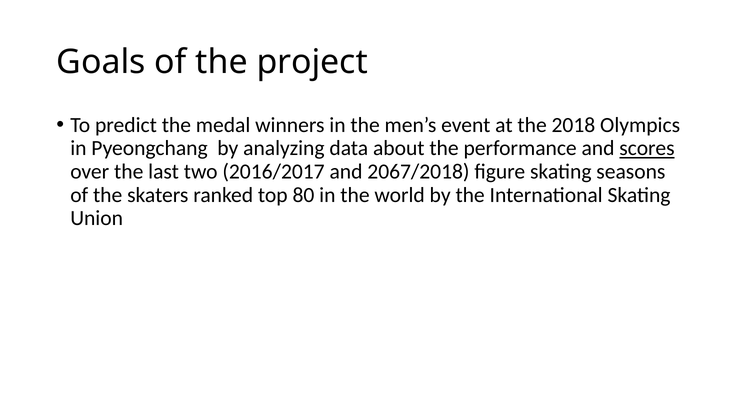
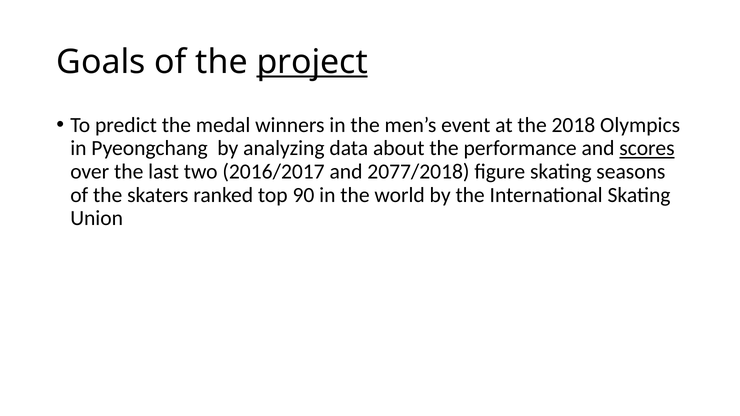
project underline: none -> present (312, 62)
2067/2018: 2067/2018 -> 2077/2018 (418, 172)
80: 80 -> 90 (303, 195)
